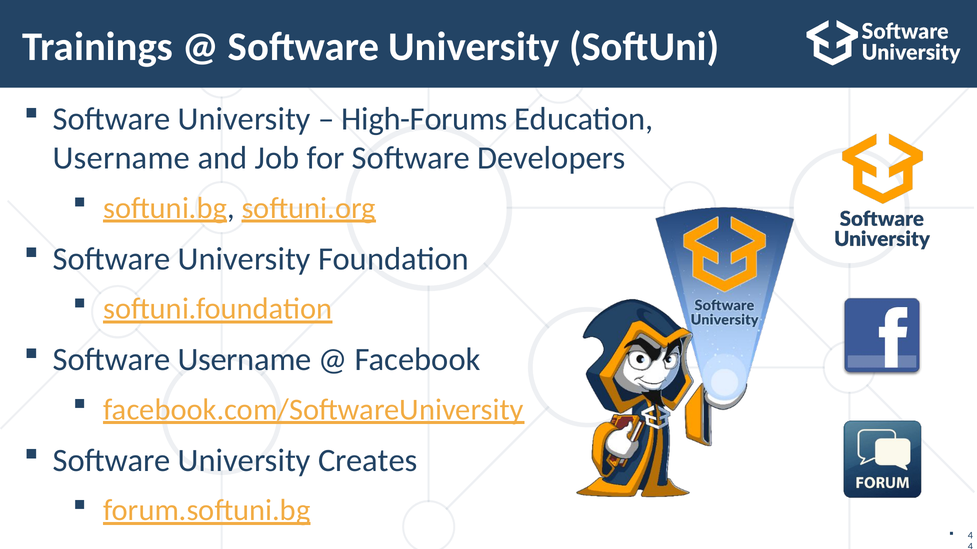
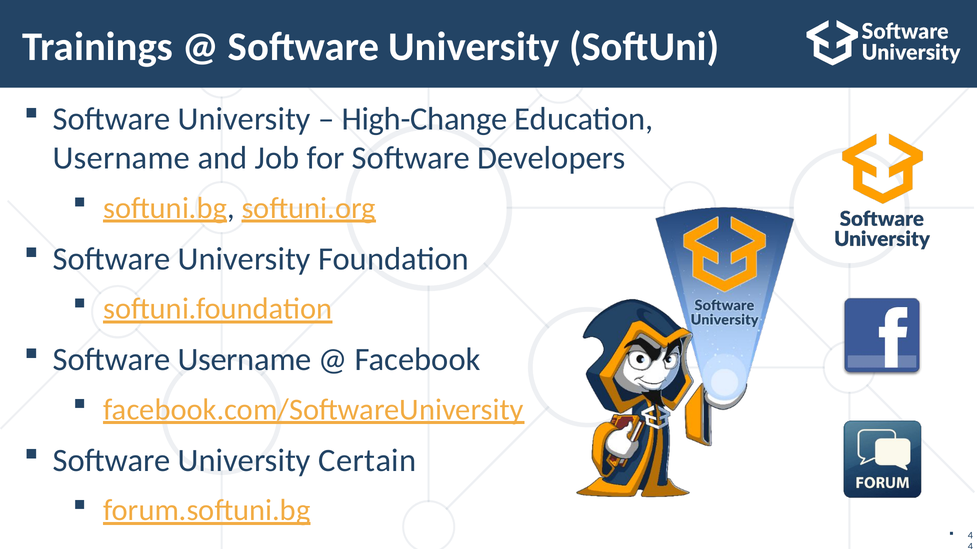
High-Forums: High-Forums -> High-Change (425, 119)
Creates: Creates -> Certain (367, 461)
